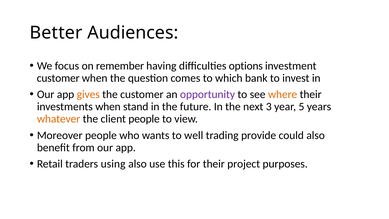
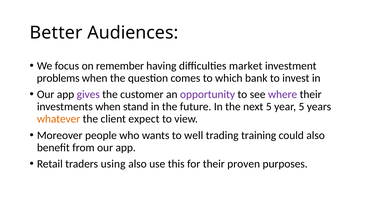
options: options -> market (246, 66)
customer: customer -> problems (58, 78)
gives colour: orange -> purple (88, 94)
where colour: orange -> purple (283, 94)
next 3: 3 -> 5 (269, 107)
client people: people -> expect (144, 119)
provide: provide -> training (259, 135)
project: project -> proven (244, 164)
